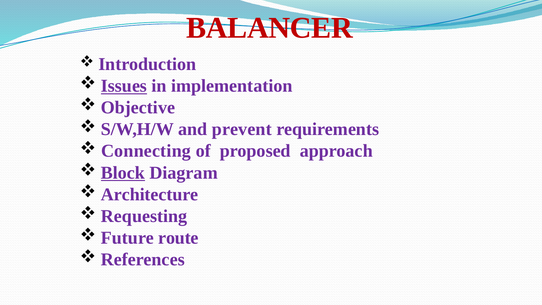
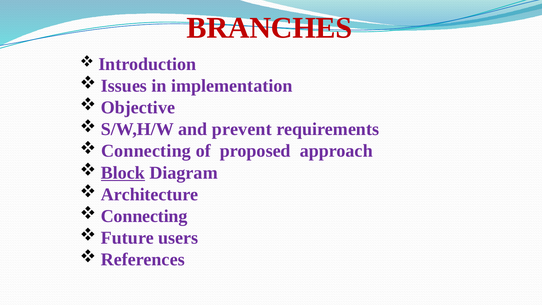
BALANCER: BALANCER -> BRANCHES (269, 28)
Issues underline: present -> none (124, 86)
Requesting: Requesting -> Connecting (144, 216)
route: route -> users (178, 238)
